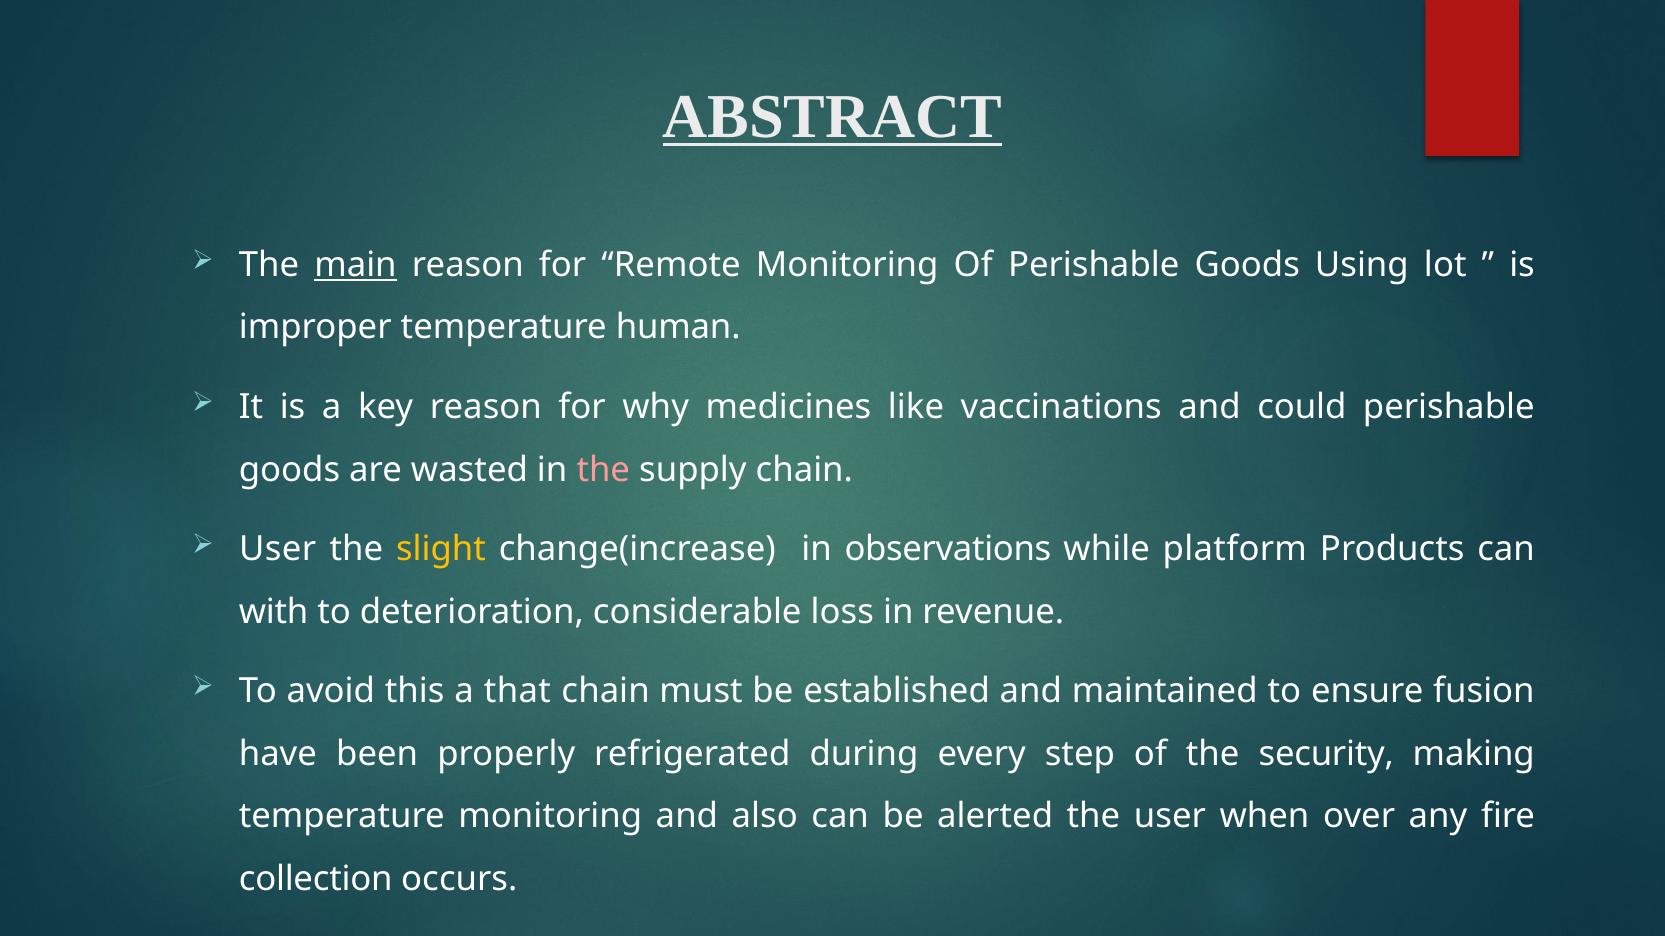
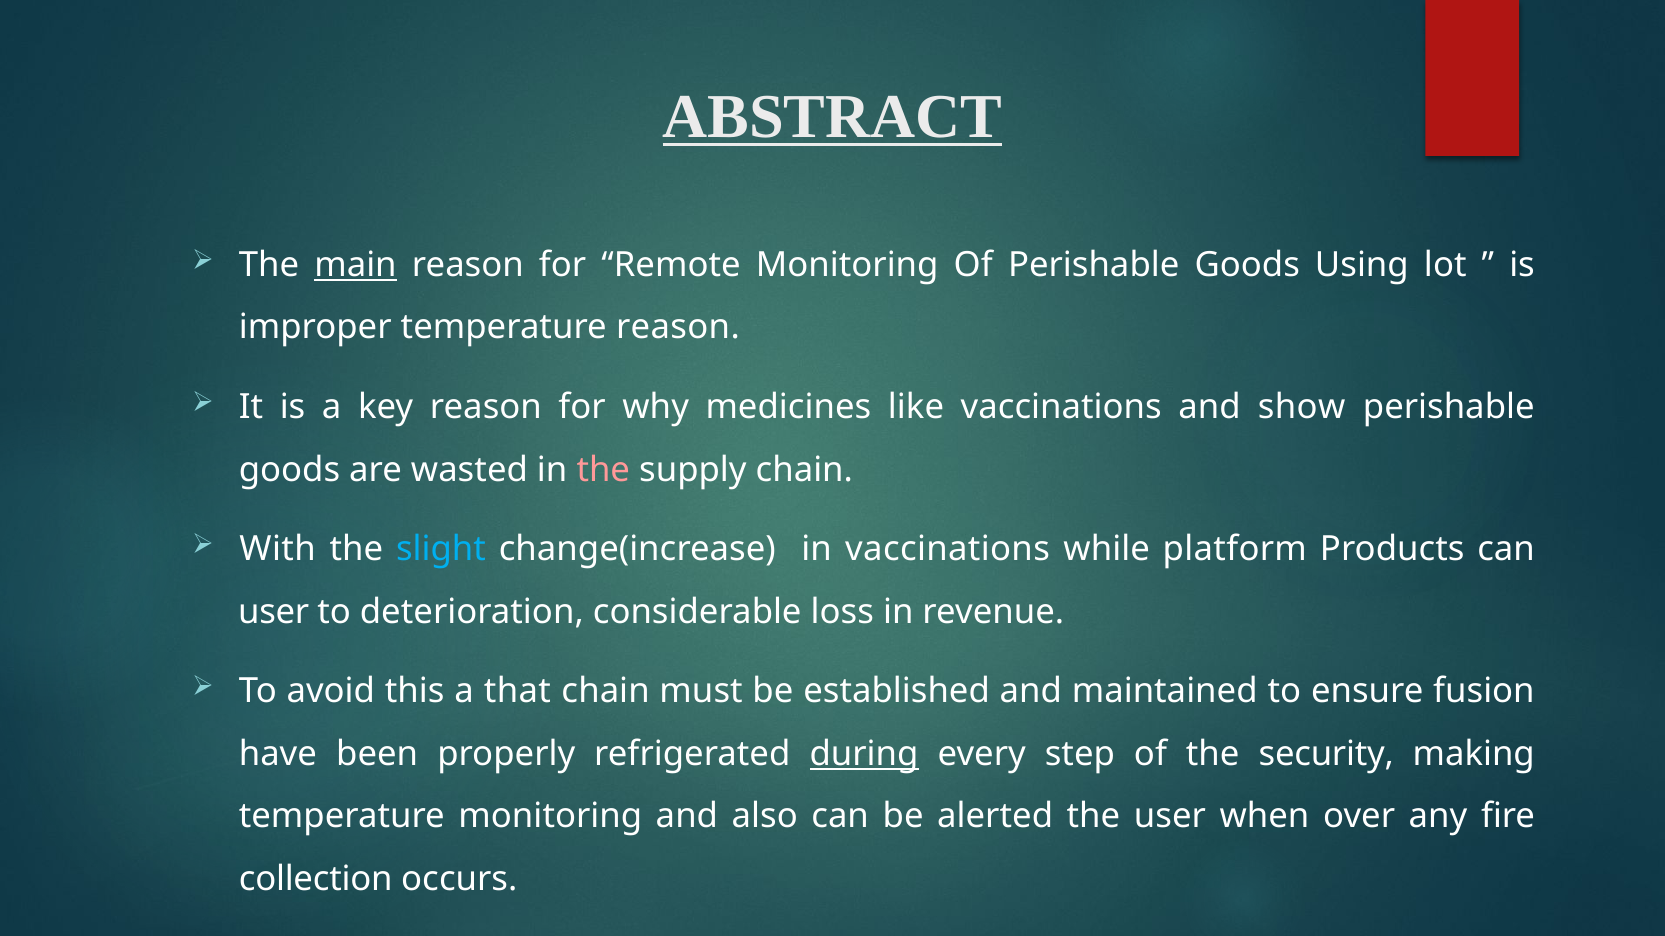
temperature human: human -> reason (678, 328)
could: could -> show (1302, 407)
User: User -> With (278, 550)
slight colour: yellow -> light blue (441, 550)
in observations: observations -> vaccinations (948, 550)
with: with -> user (274, 612)
during underline: none -> present (864, 754)
